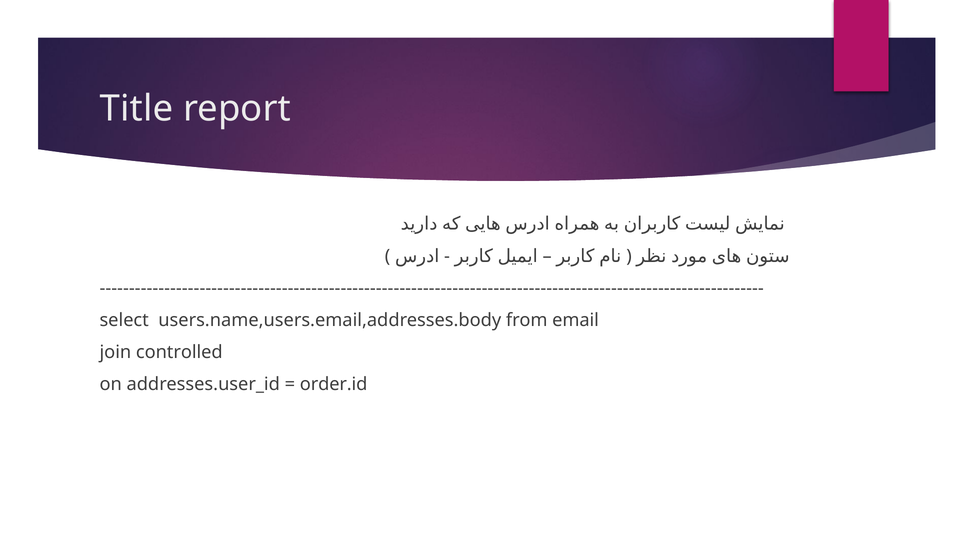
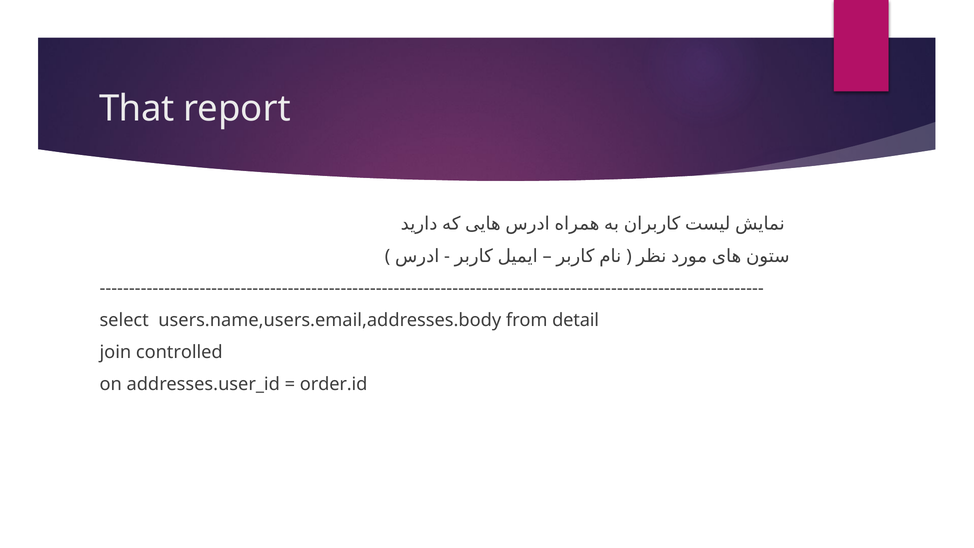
Title: Title -> That (137, 109)
email: email -> detail (576, 320)
